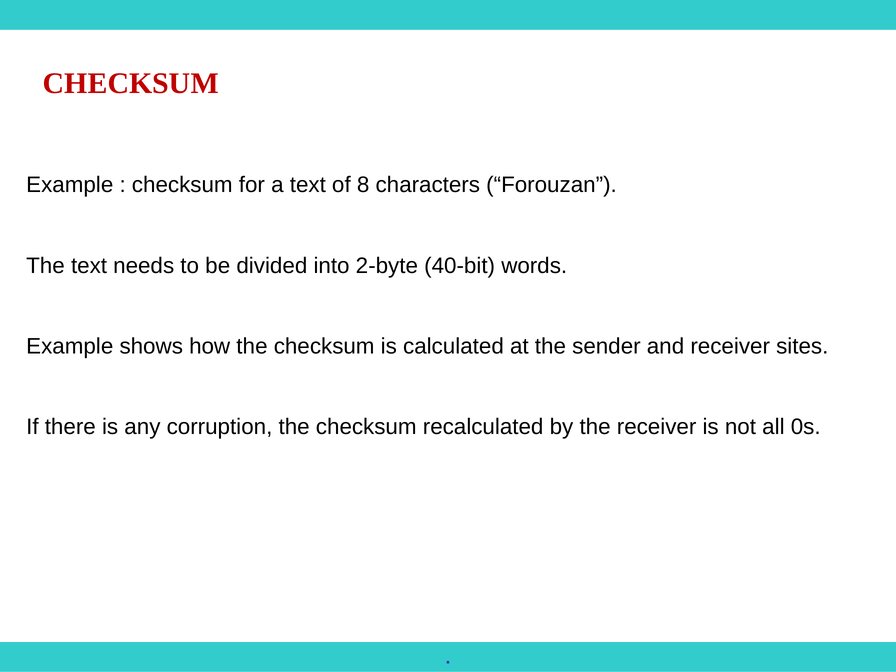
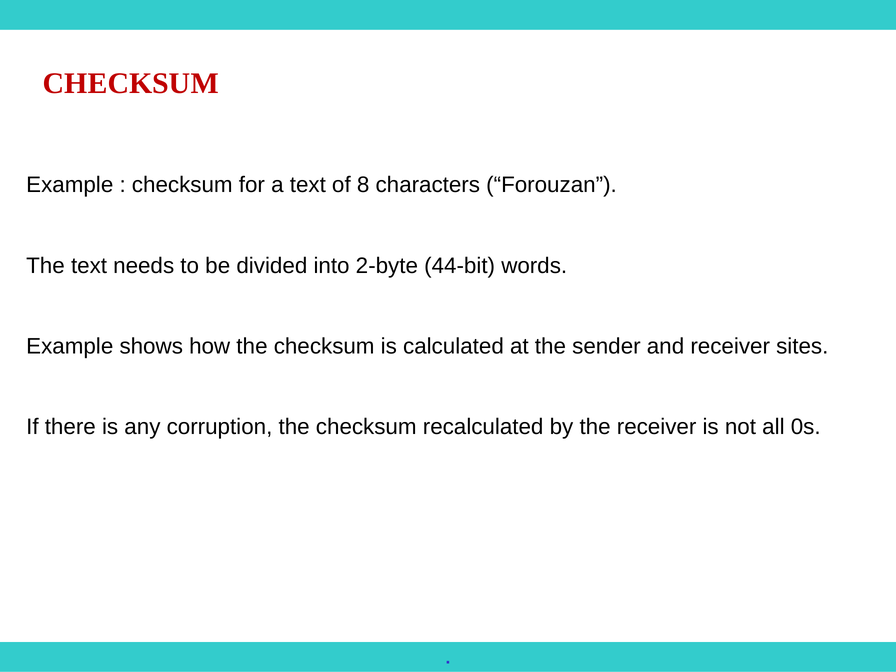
40-bit: 40-bit -> 44-bit (460, 266)
